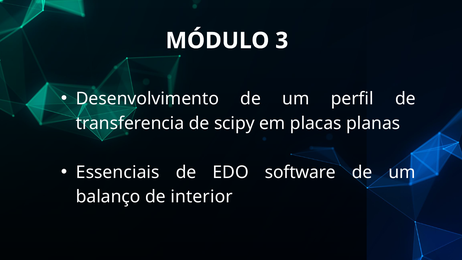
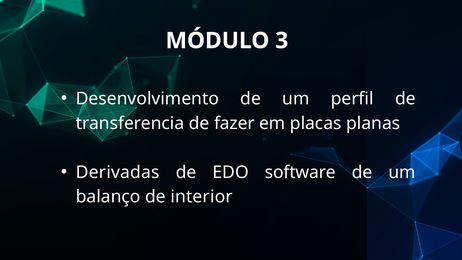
scipy: scipy -> fazer (234, 123)
Essenciais: Essenciais -> Derivadas (118, 172)
